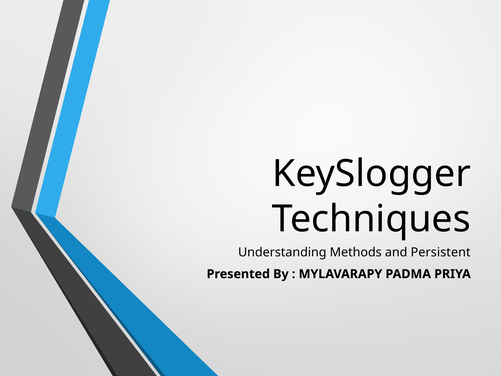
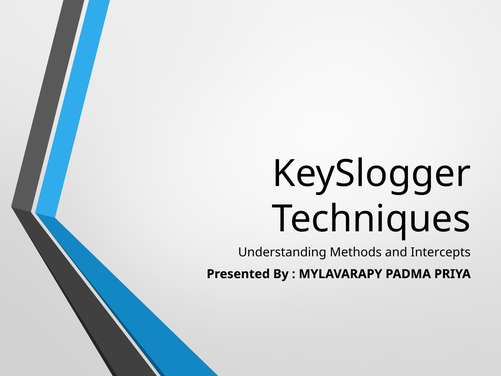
Persistent: Persistent -> Intercepts (441, 252)
